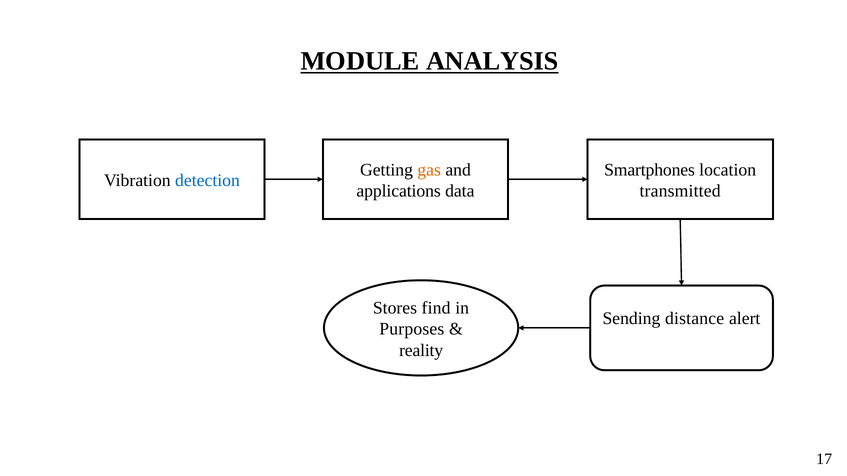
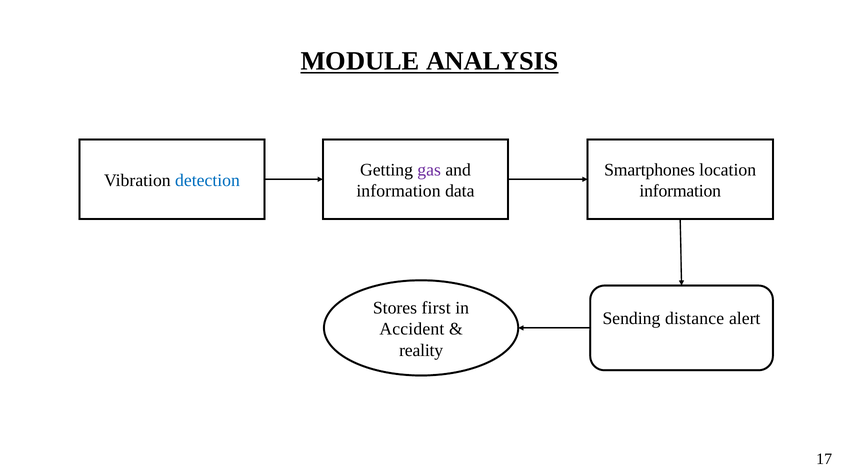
gas colour: orange -> purple (429, 170)
applications: applications -> information (399, 191)
transmitted: transmitted -> information (680, 191)
find: find -> first (436, 308)
Purposes: Purposes -> Accident (412, 329)
